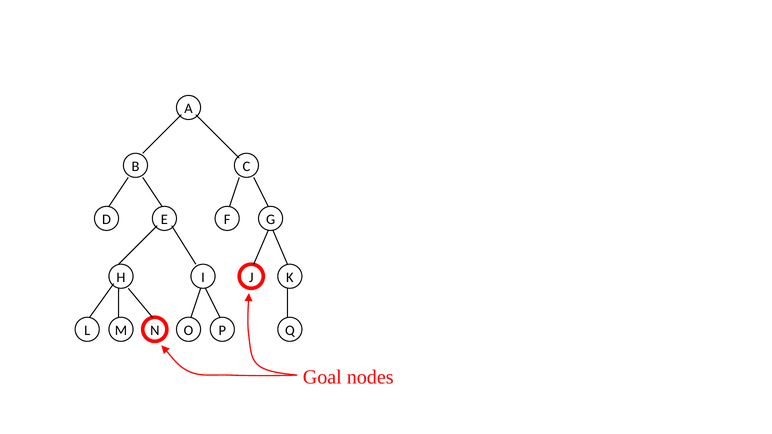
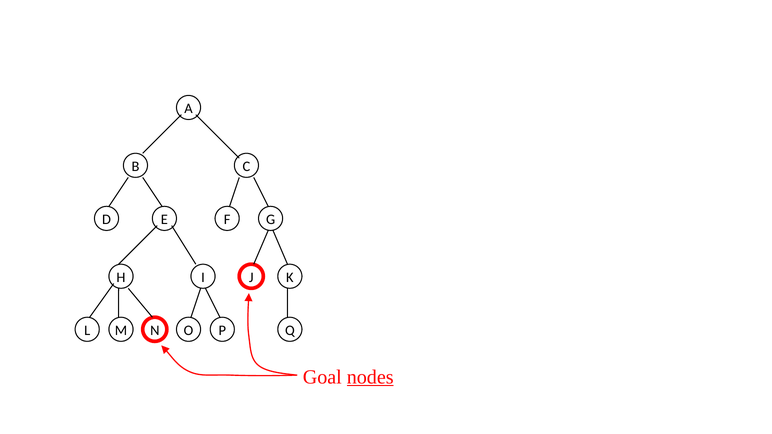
nodes underline: none -> present (370, 377)
